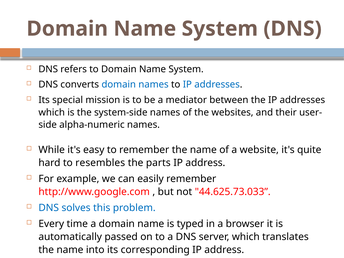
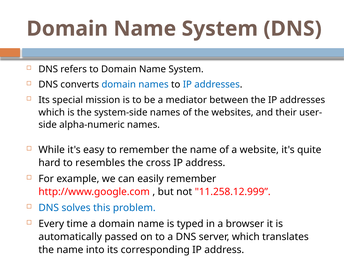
parts: parts -> cross (158, 163)
44.625.73.033: 44.625.73.033 -> 11.258.12.999 (233, 192)
